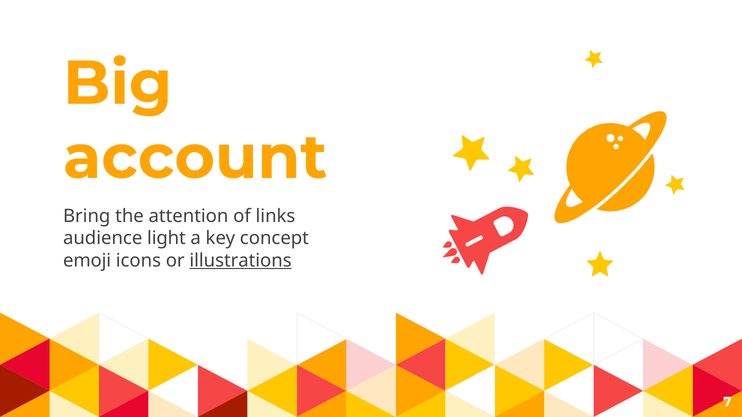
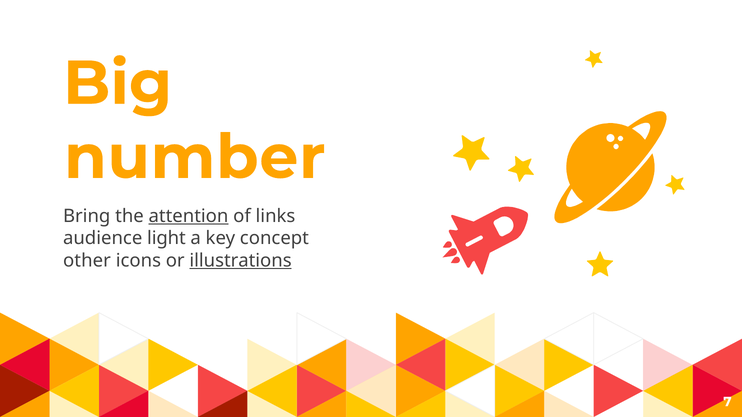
account: account -> number (195, 158)
attention underline: none -> present (188, 216)
emoji: emoji -> other (87, 261)
